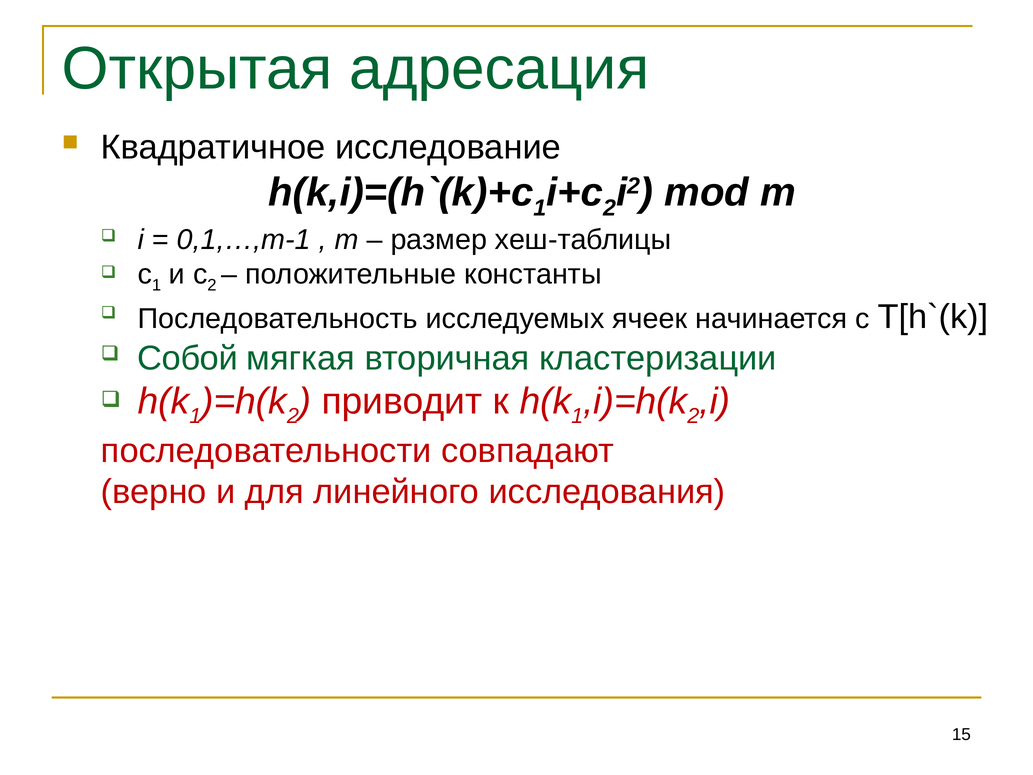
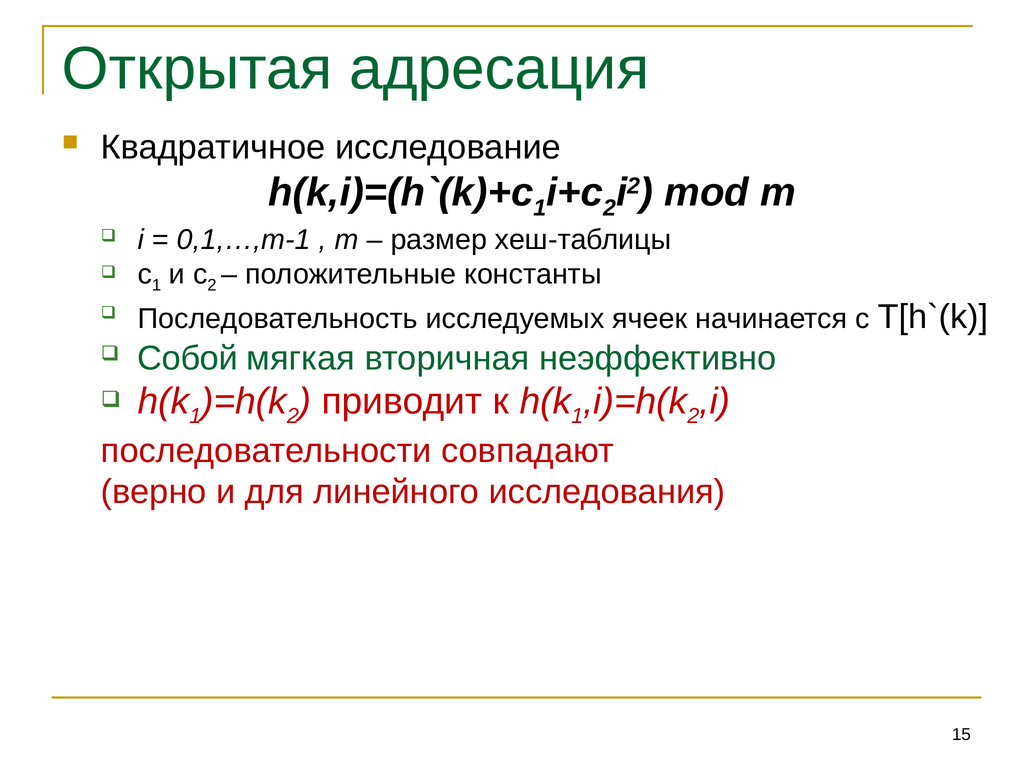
кластеризации: кластеризации -> неэффективно (658, 358)
